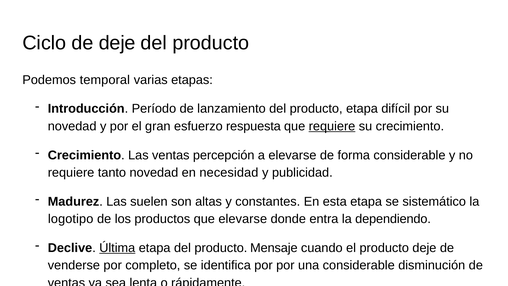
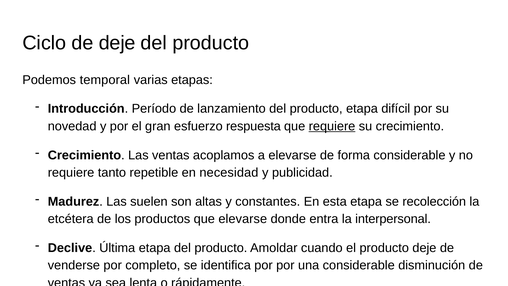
percepción: percepción -> acoplamos (224, 155)
tanto novedad: novedad -> repetible (154, 173)
sistemático: sistemático -> recolección (434, 201)
logotipo: logotipo -> etcétera (71, 219)
dependiendo: dependiendo -> interpersonal (393, 219)
Última underline: present -> none (117, 248)
Mensaje: Mensaje -> Amoldar (274, 248)
